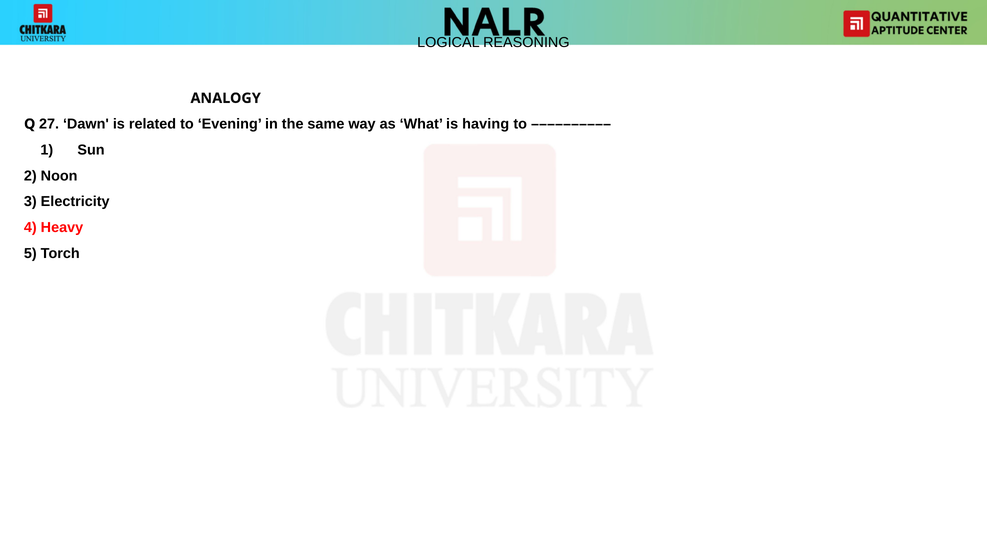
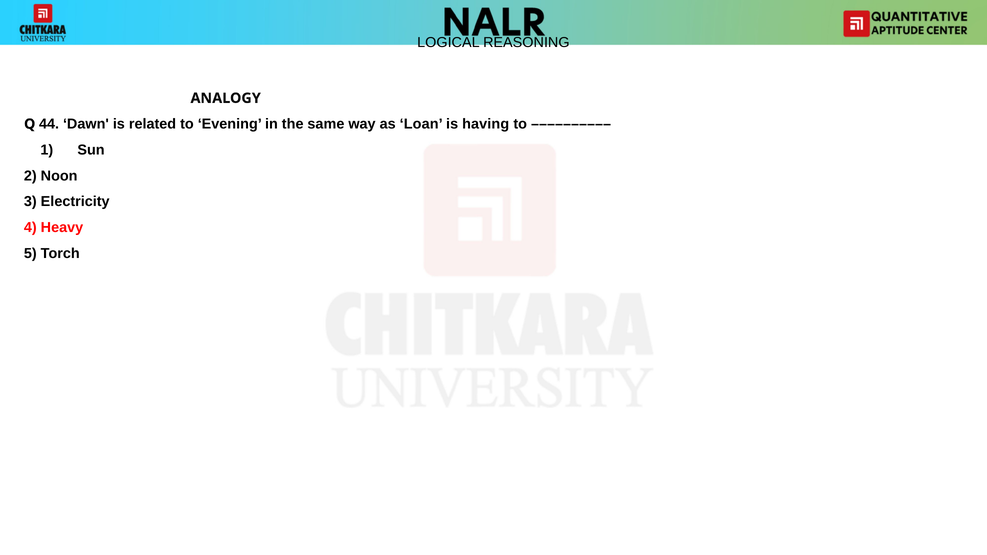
27: 27 -> 44 (49, 124)
What: What -> Loan (421, 124)
